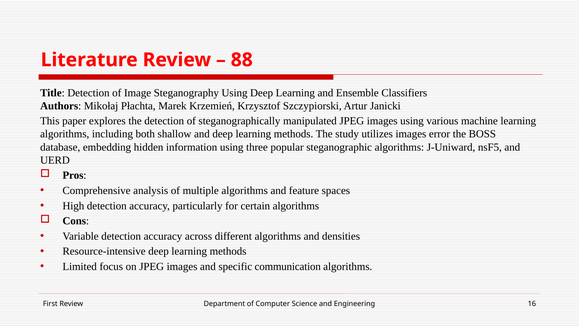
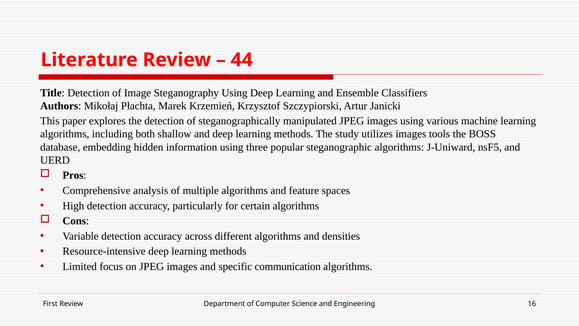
88: 88 -> 44 (242, 60)
error: error -> tools (440, 134)
